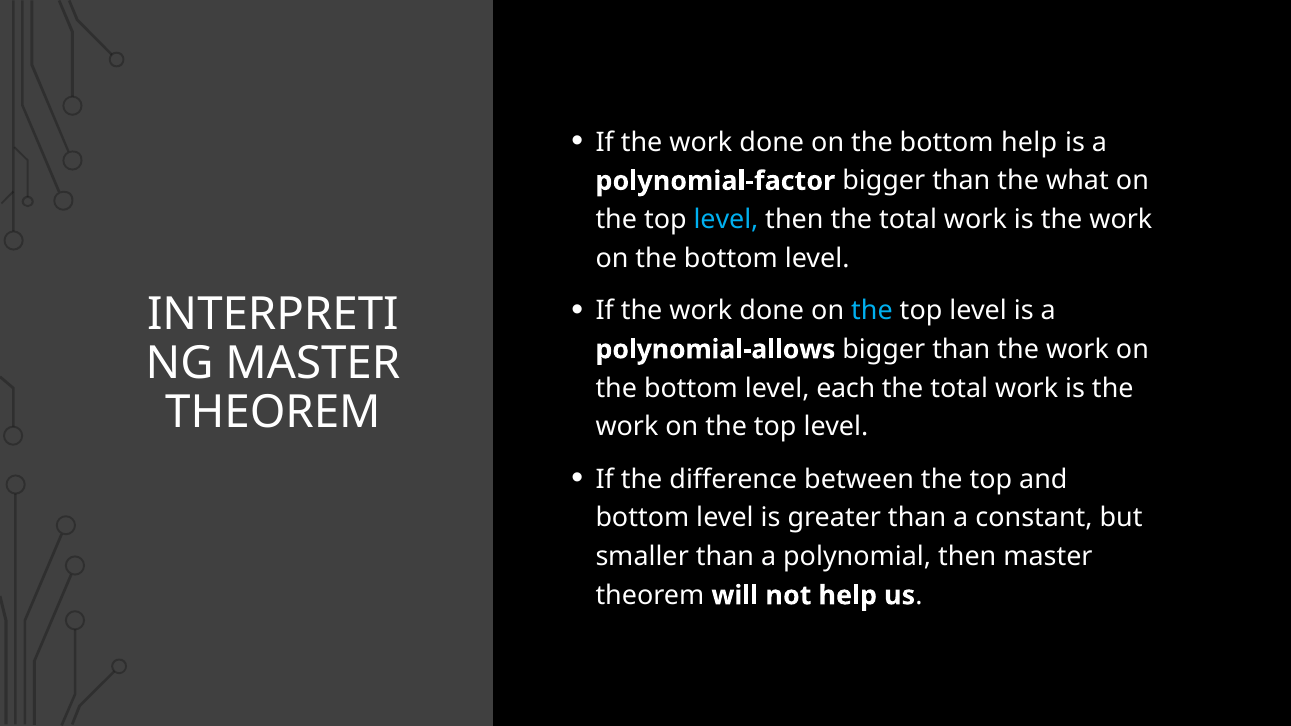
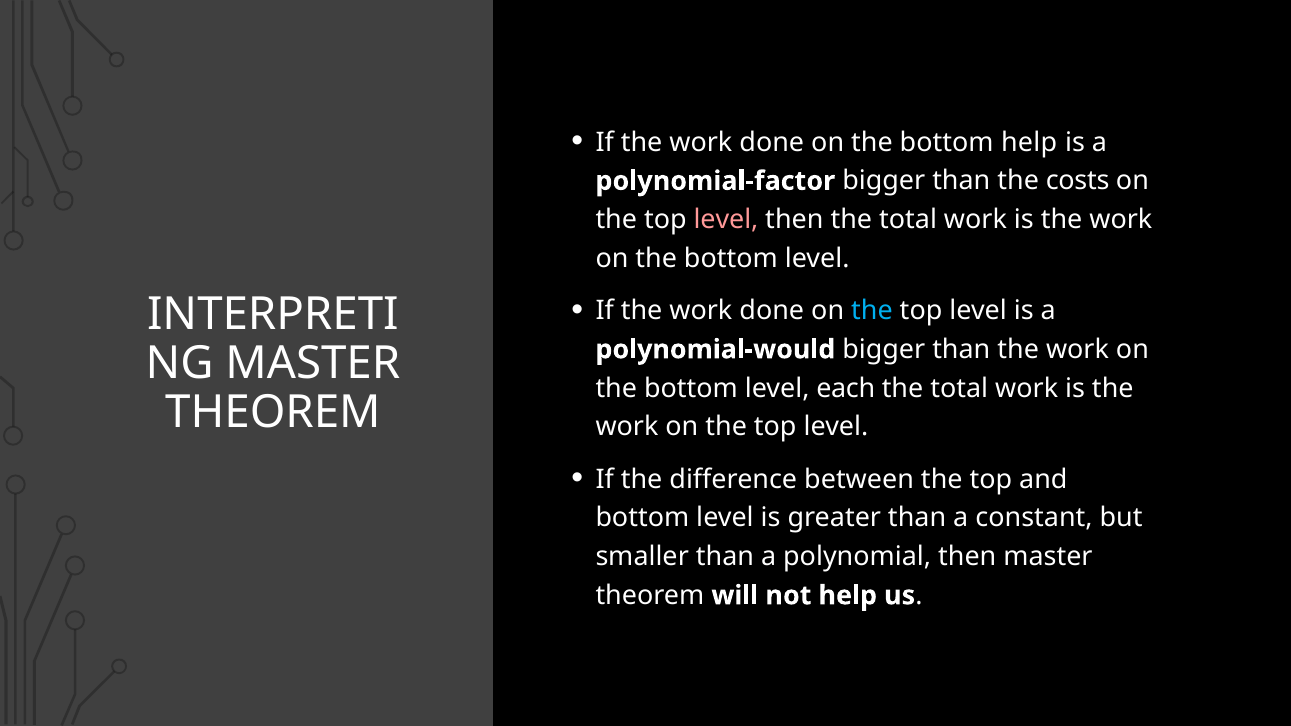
what: what -> costs (1078, 181)
level colour: light blue -> pink (726, 220)
polynomial-allows: polynomial-allows -> polynomial-would (715, 350)
